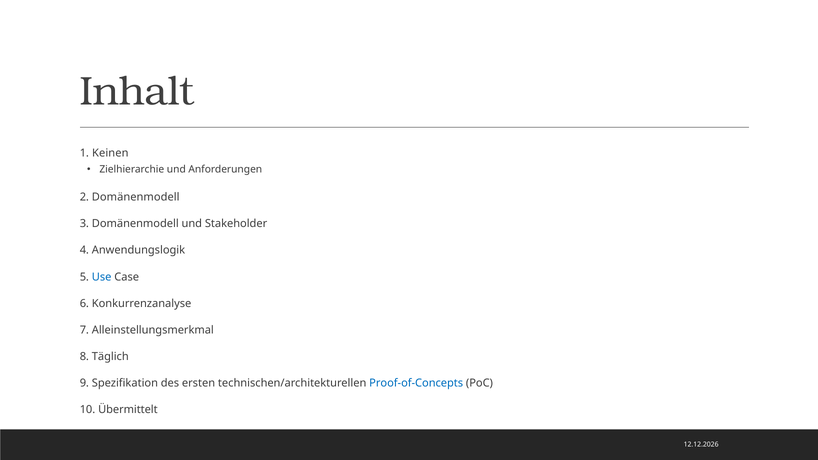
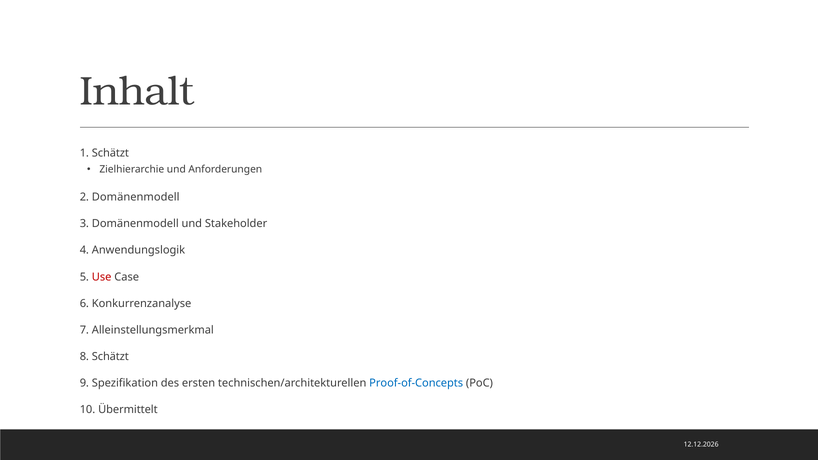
1 Keinen: Keinen -> Schätzt (110, 153)
Use colour: blue -> red (102, 277)
8 Täglich: Täglich -> Schätzt (110, 357)
